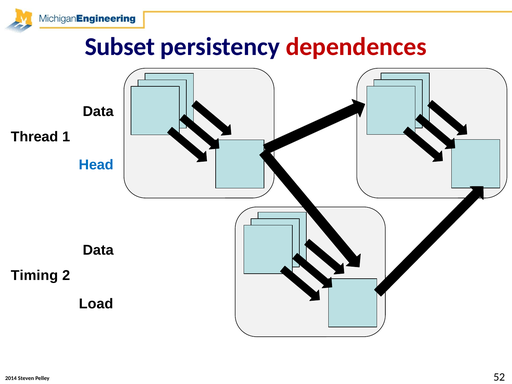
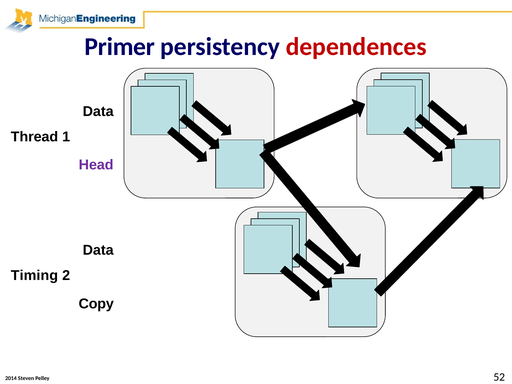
Subset: Subset -> Primer (120, 47)
Head colour: blue -> purple (96, 165)
Load: Load -> Copy (96, 304)
